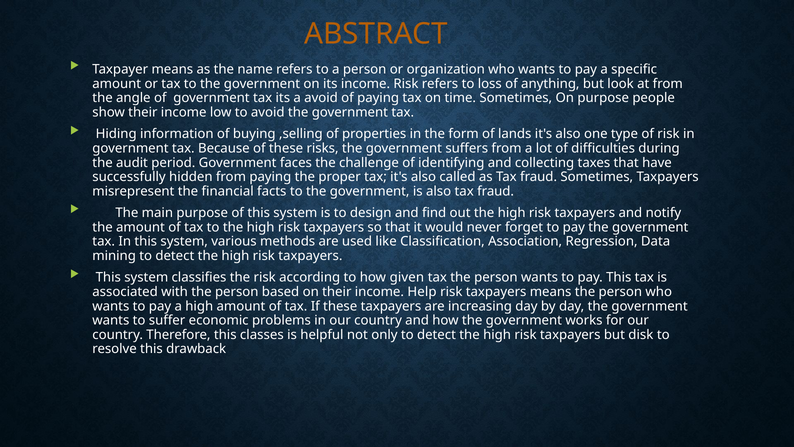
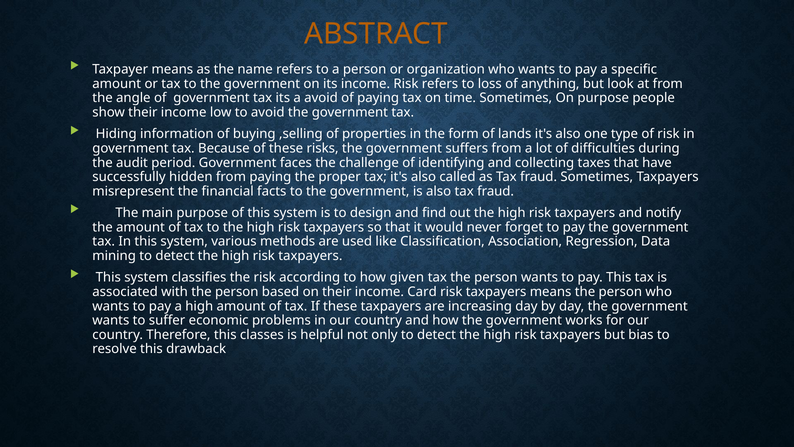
Help: Help -> Card (422, 292)
disk: disk -> bias (641, 334)
